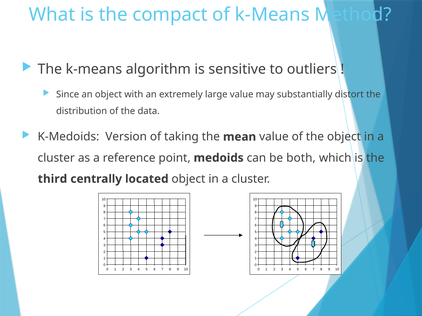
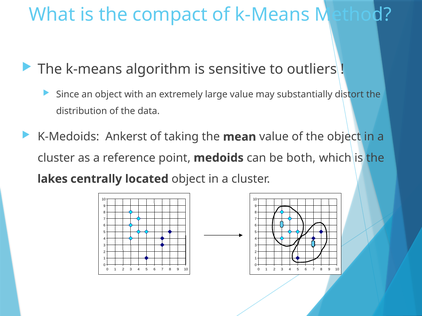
Version: Version -> Ankerst (126, 137)
third: third -> lakes (53, 179)
